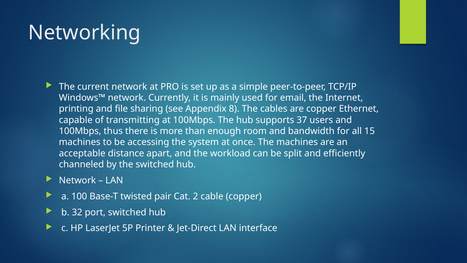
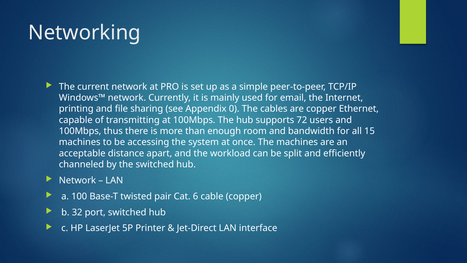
8: 8 -> 0 (234, 109)
37: 37 -> 72 (302, 120)
2: 2 -> 6 (196, 196)
